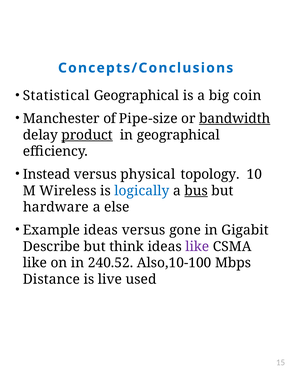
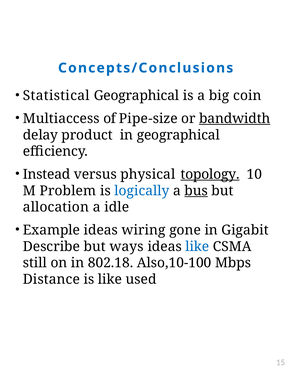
Manchester: Manchester -> Multiaccess (61, 119)
product underline: present -> none (87, 135)
topology underline: none -> present (210, 174)
Wireless: Wireless -> Problem (68, 191)
hardware: hardware -> allocation (56, 207)
else: else -> idle (117, 207)
ideas versus: versus -> wiring (144, 230)
think: think -> ways (127, 247)
like colour: purple -> blue (197, 247)
like: like -> still (35, 263)
240.52: 240.52 -> 802.18 (111, 263)
is live: live -> like (110, 280)
